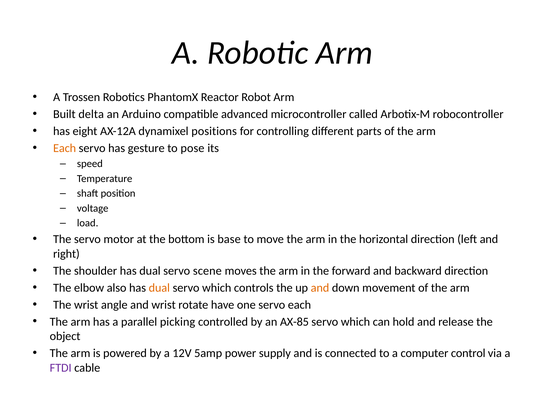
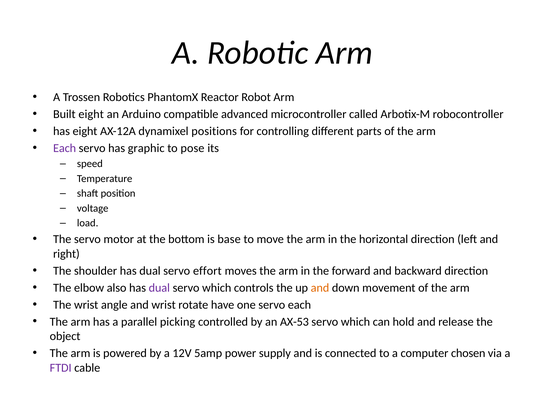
Built delta: delta -> eight (91, 114)
Each colour: orange -> purple (65, 148)
gesture: gesture -> graphic (146, 148)
scene: scene -> effort (207, 271)
dual colour: orange -> purple (159, 288)
AX-85: AX-85 -> AX-53 (294, 322)
control: control -> chosen (468, 353)
